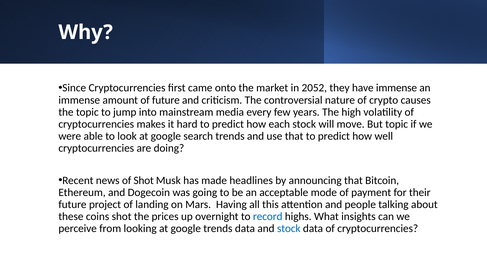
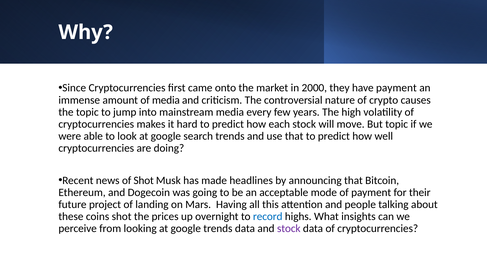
2052: 2052 -> 2000 (314, 88)
have immense: immense -> payment (396, 88)
of future: future -> media (166, 100)
stock colour: blue -> purple (289, 228)
